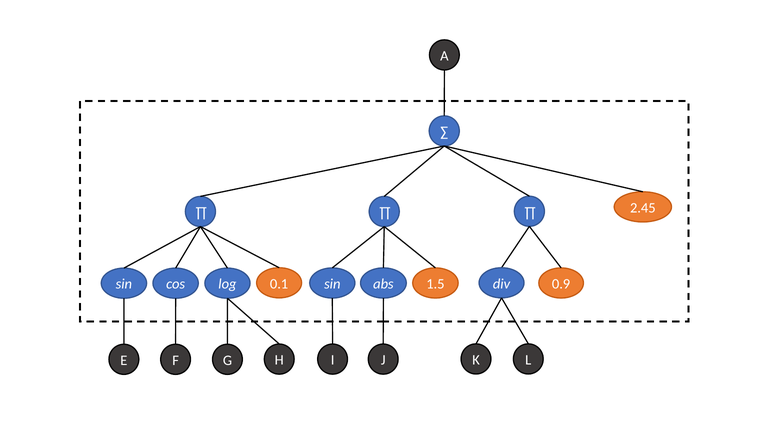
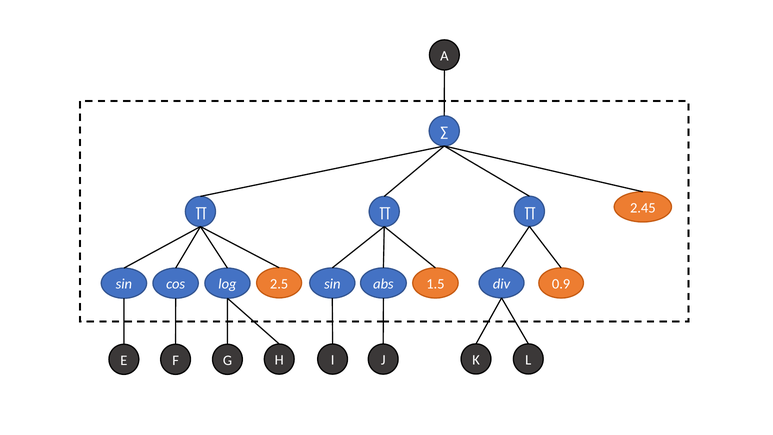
0.1: 0.1 -> 2.5 (279, 284)
